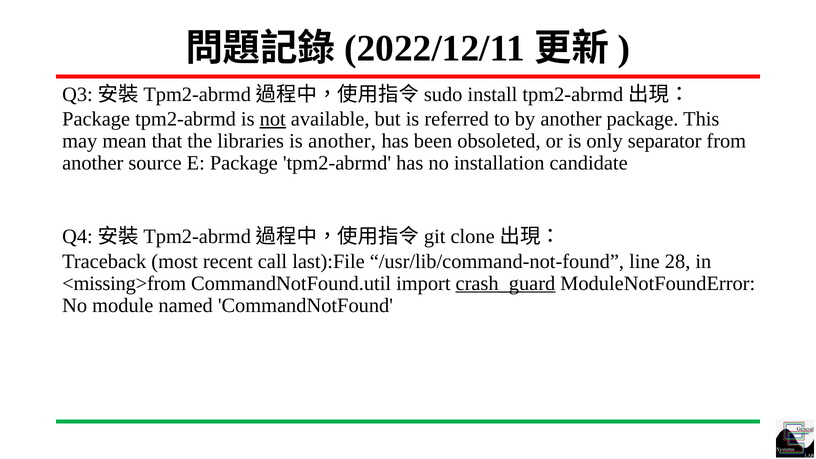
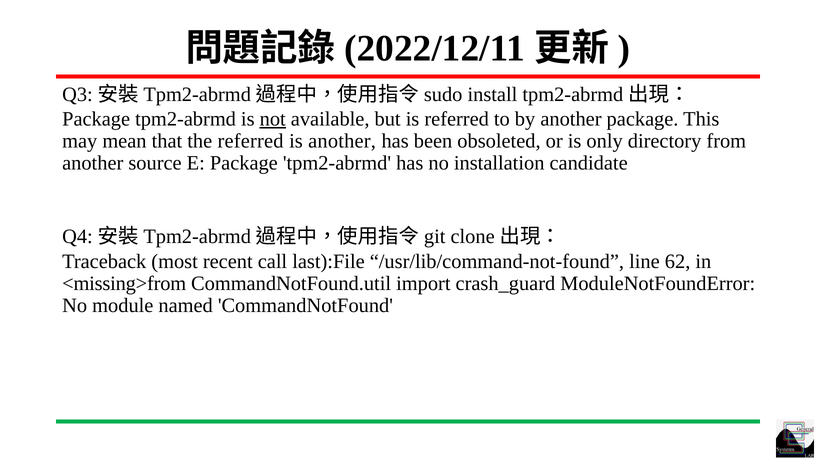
the libraries: libraries -> referred (251, 141)
separator: separator -> directory (665, 141)
28: 28 -> 62 (678, 261)
crash_guard underline: present -> none (505, 283)
